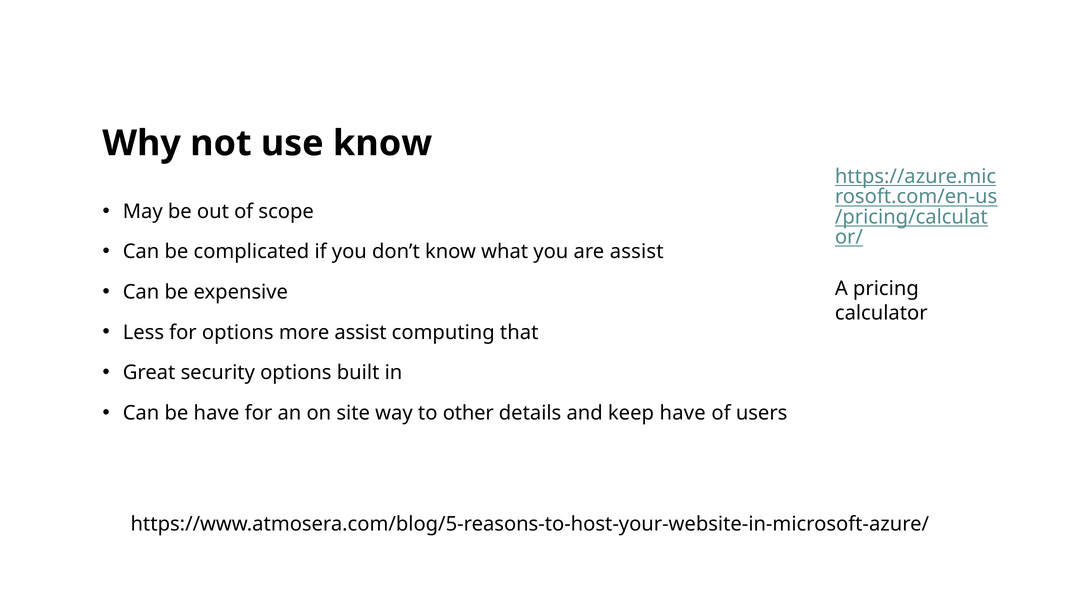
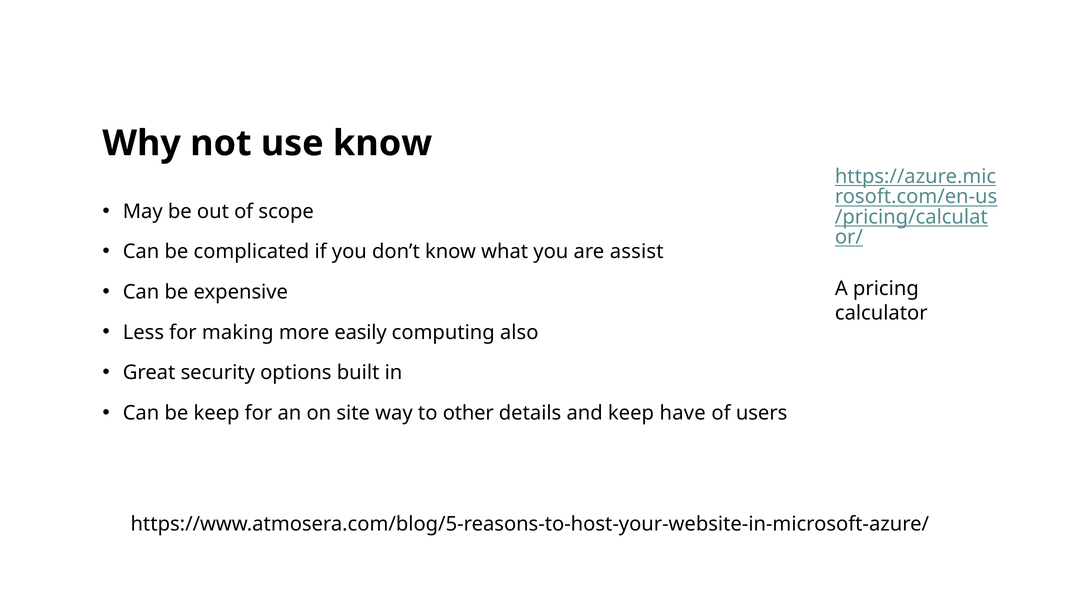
for options: options -> making (238, 332)
more assist: assist -> easily (361, 332)
that: that -> also (519, 332)
be have: have -> keep (217, 413)
